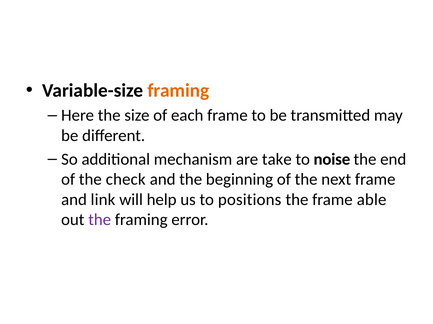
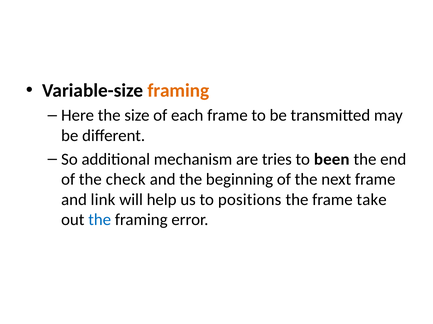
take: take -> tries (277, 160)
noise: noise -> been (332, 160)
able: able -> take (372, 200)
the colour: purple -> blue (100, 220)
